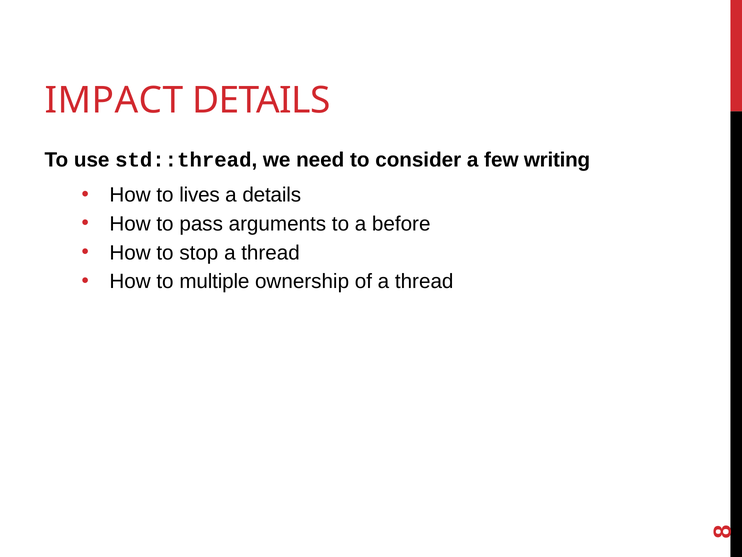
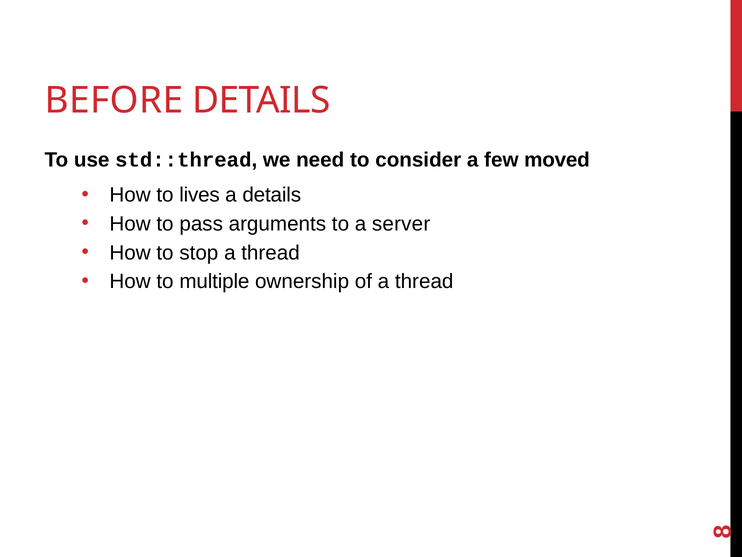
IMPACT: IMPACT -> BEFORE (114, 100)
writing: writing -> moved (557, 160)
before: before -> server (401, 224)
